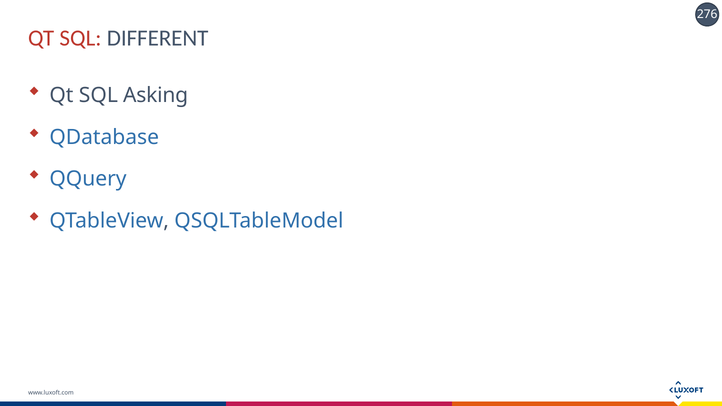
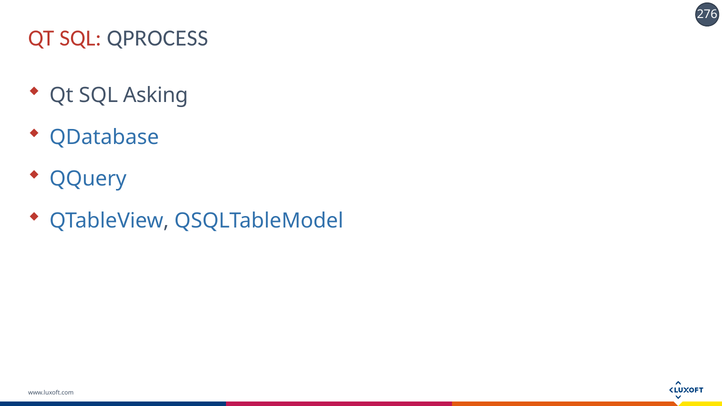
DIFFERENT: DIFFERENT -> QPROCESS (157, 38)
